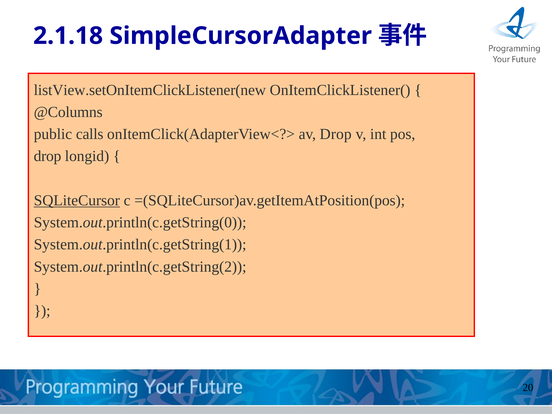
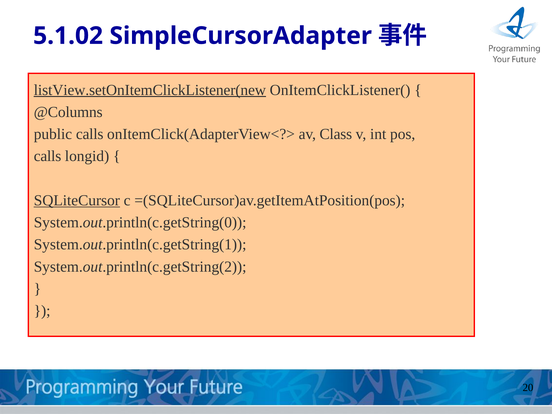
2.1.18: 2.1.18 -> 5.1.02 (68, 36)
listView.setOnItemClickListener(new underline: none -> present (150, 90)
av Drop: Drop -> Class (336, 134)
drop: drop -> calls (48, 156)
